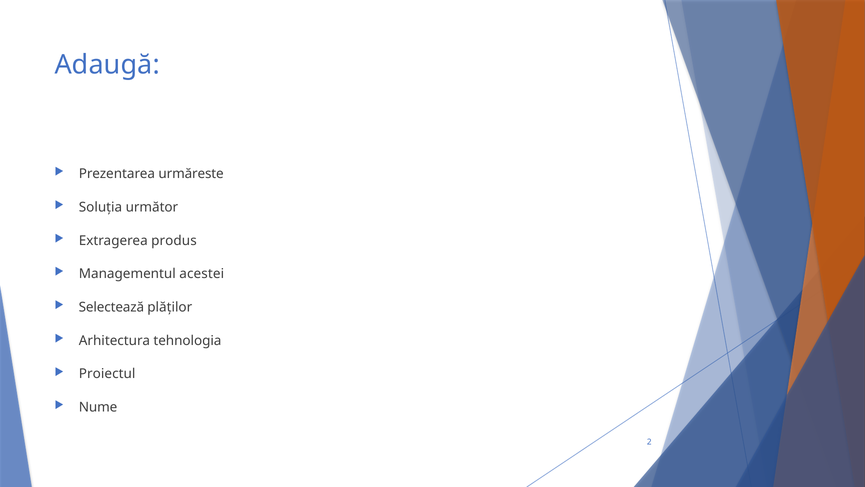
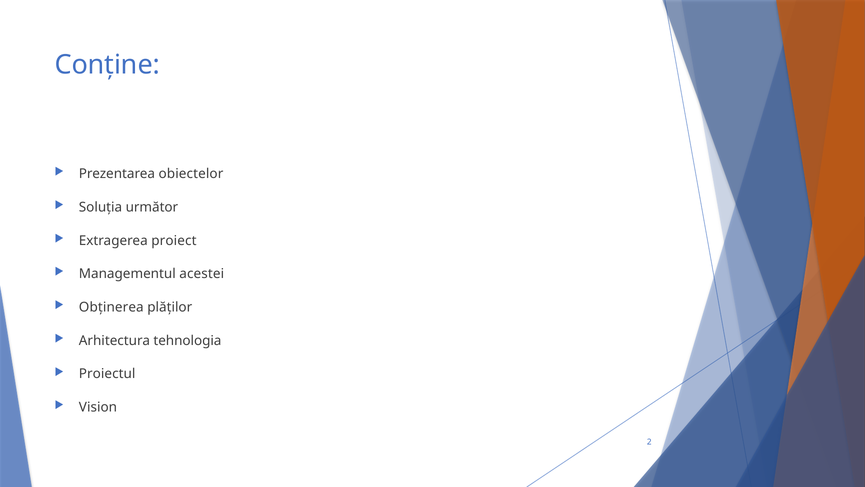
Adaugă: Adaugă -> Conține (107, 65)
urmăreste: urmăreste -> obiectelor (191, 174)
produs: produs -> proiect (174, 240)
Selectează: Selectează -> Obținerea (111, 307)
Nume: Nume -> Vision (98, 407)
